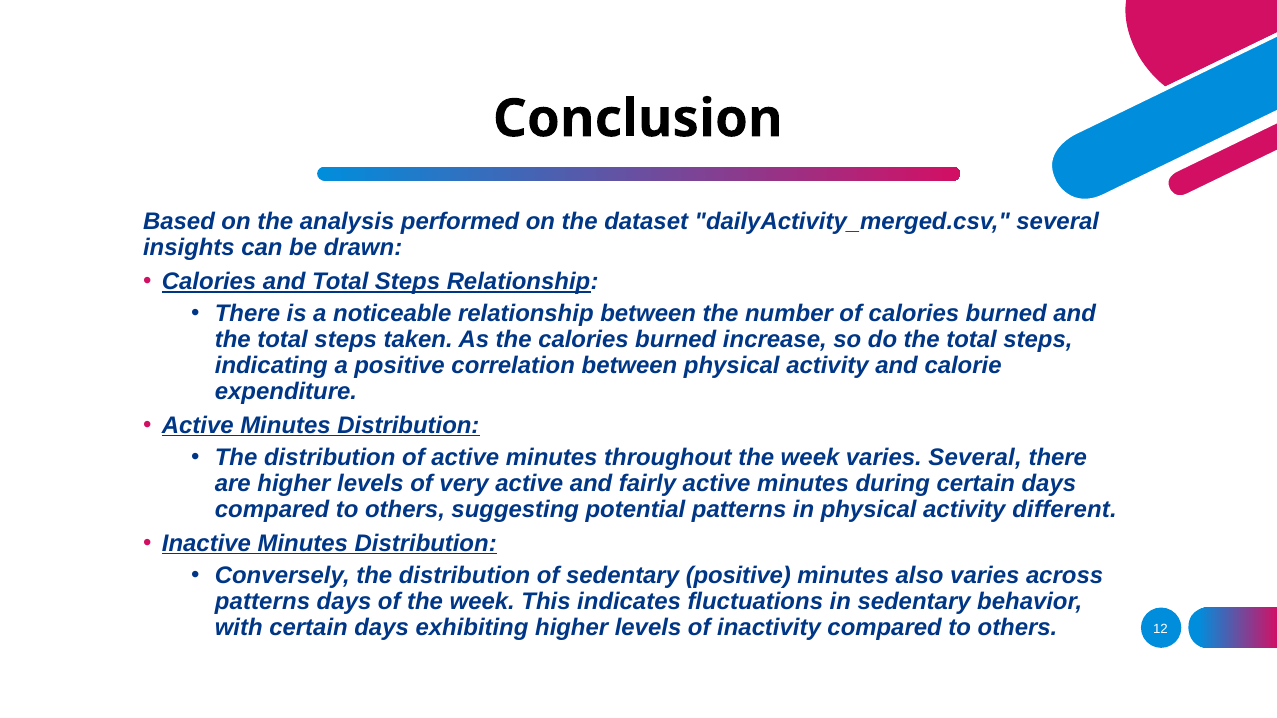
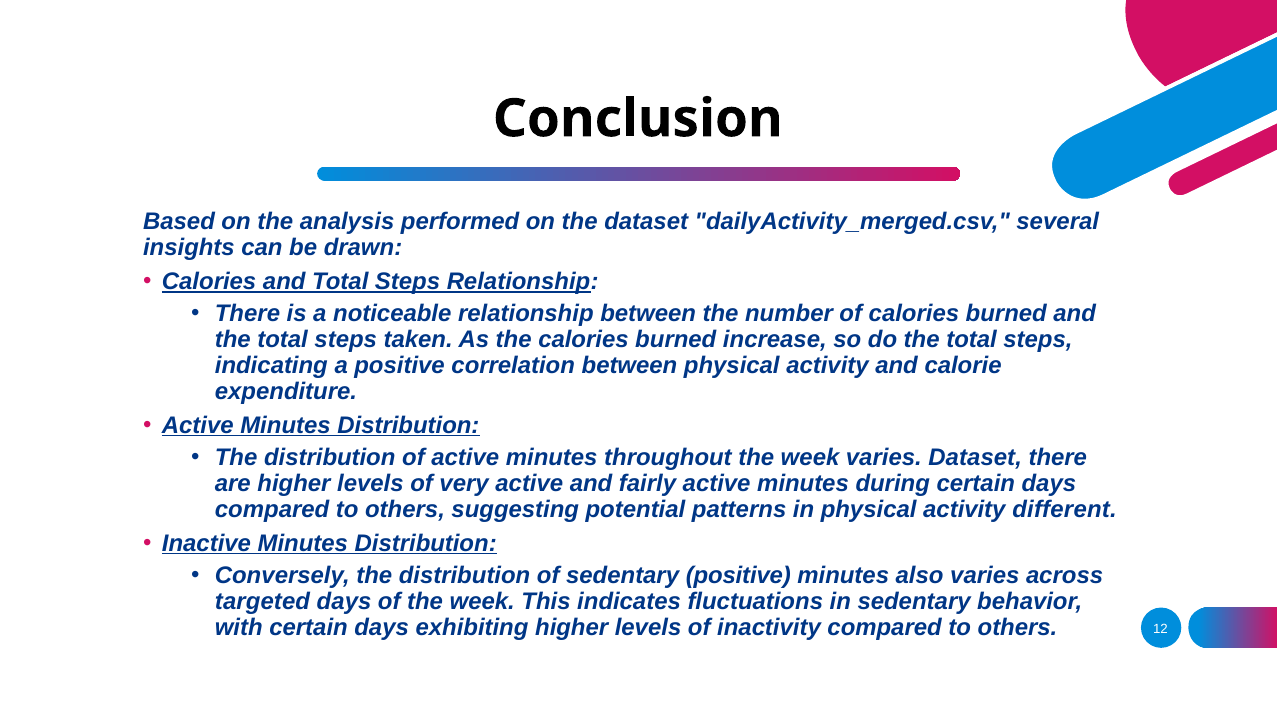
varies Several: Several -> Dataset (975, 458)
patterns: patterns -> targeted (263, 602)
